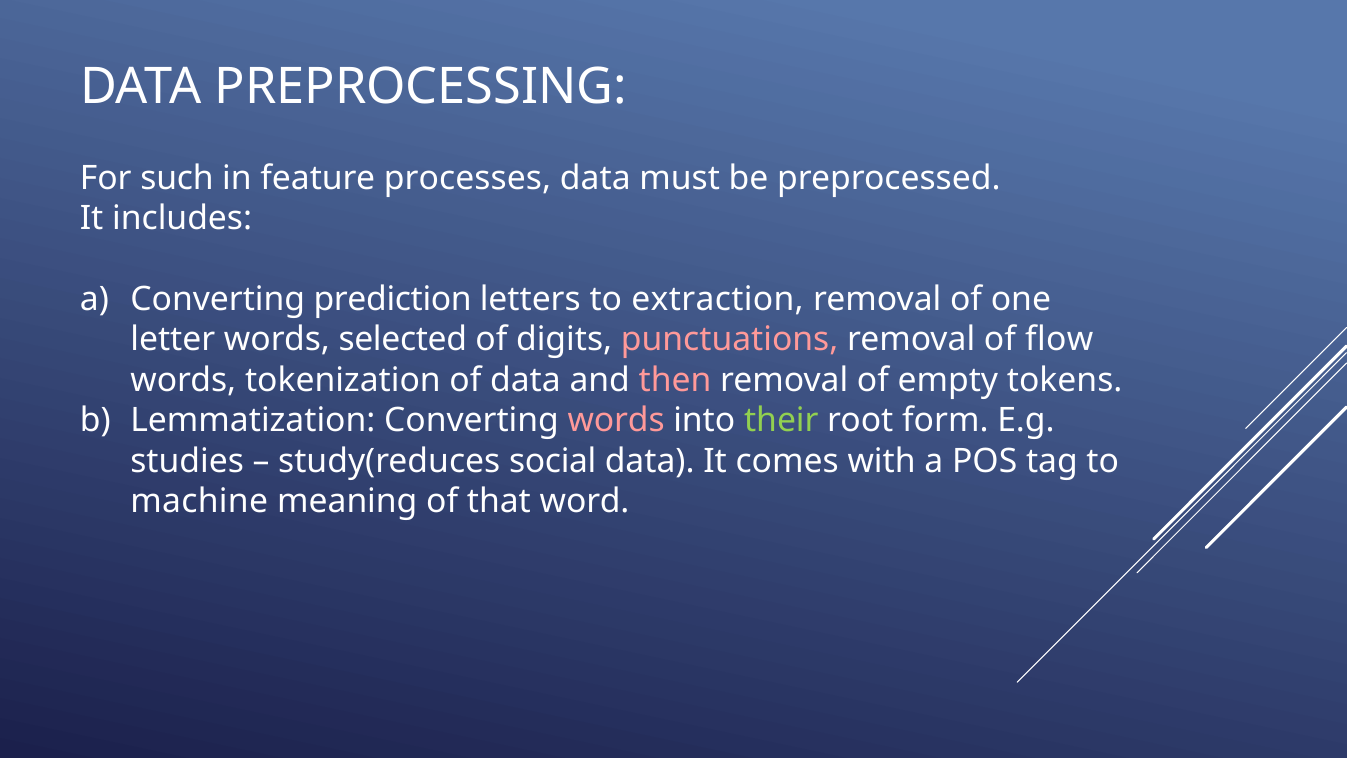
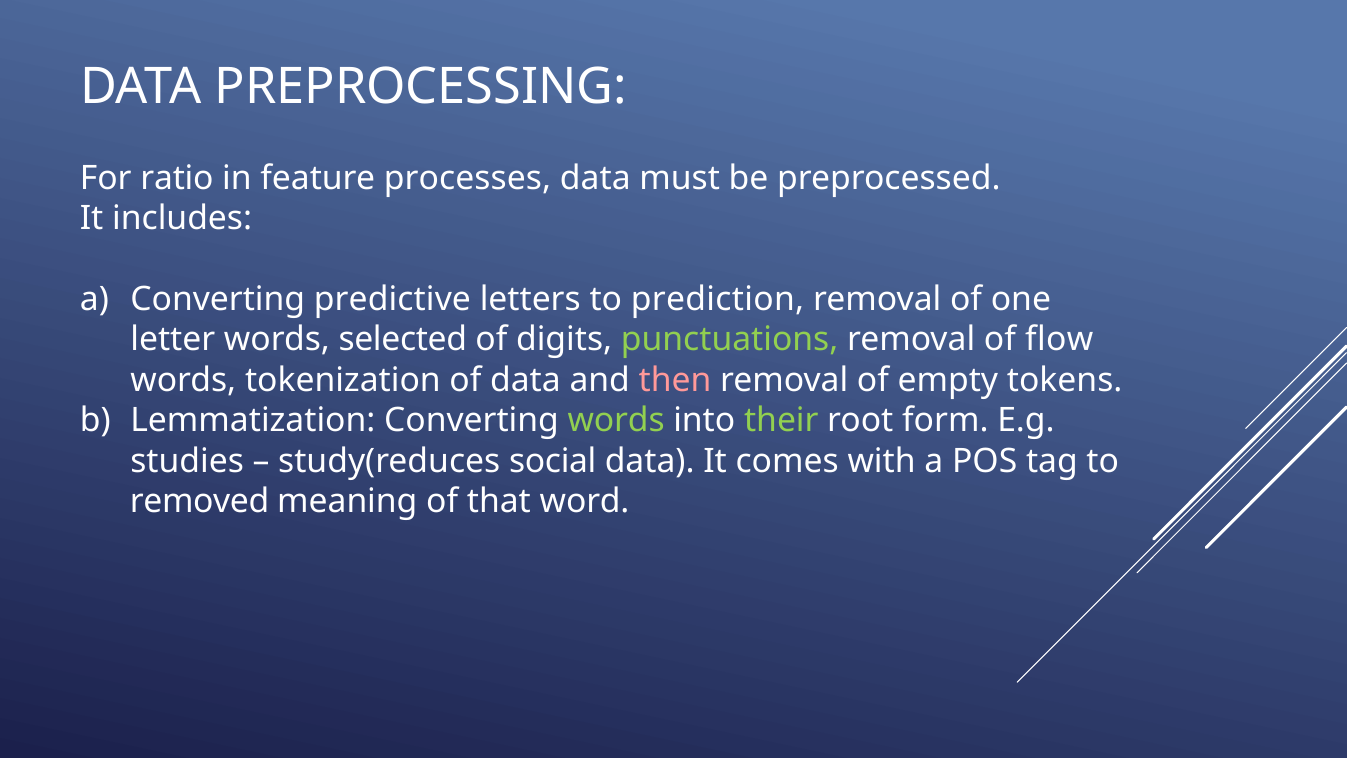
such: such -> ratio (177, 178)
prediction: prediction -> predictive (392, 299)
extraction: extraction -> prediction (717, 299)
punctuations colour: pink -> light green (730, 340)
words colour: pink -> light green (616, 420)
machine: machine -> removed (200, 501)
